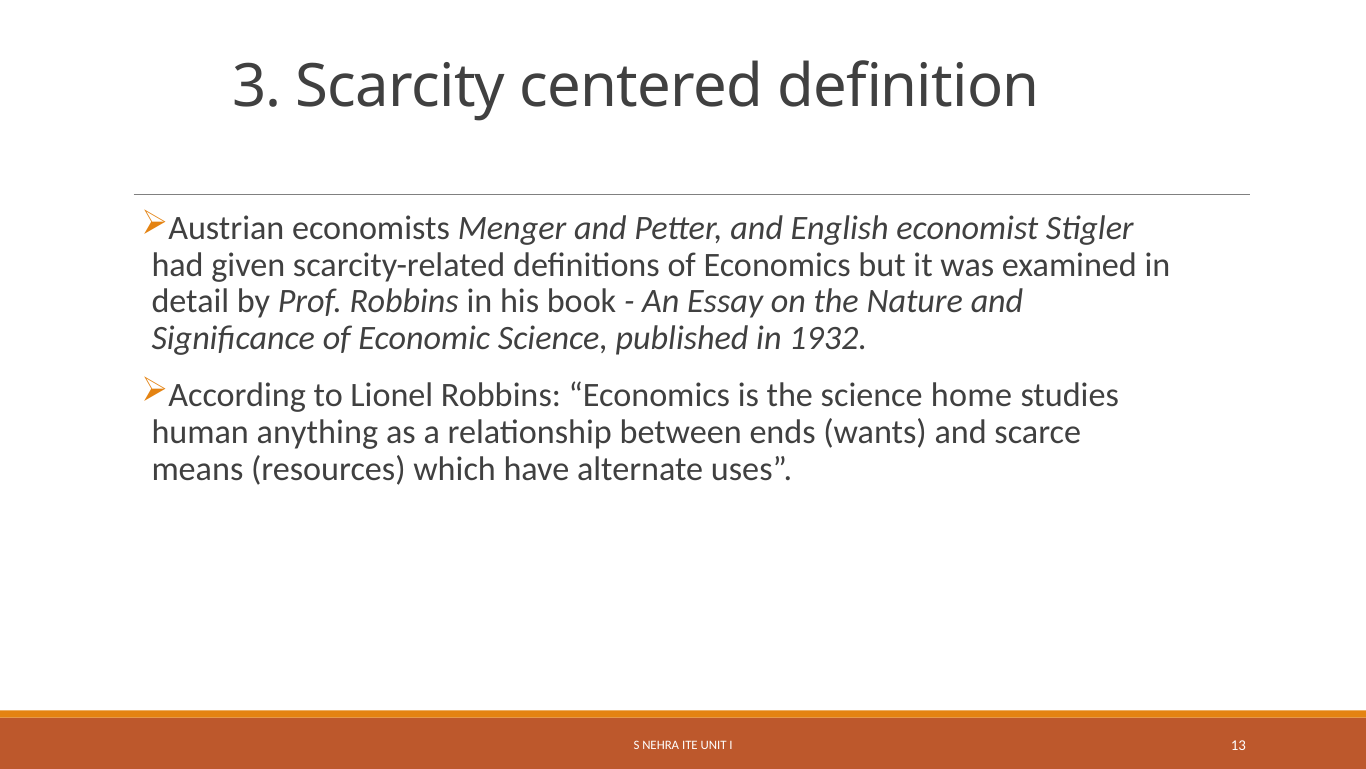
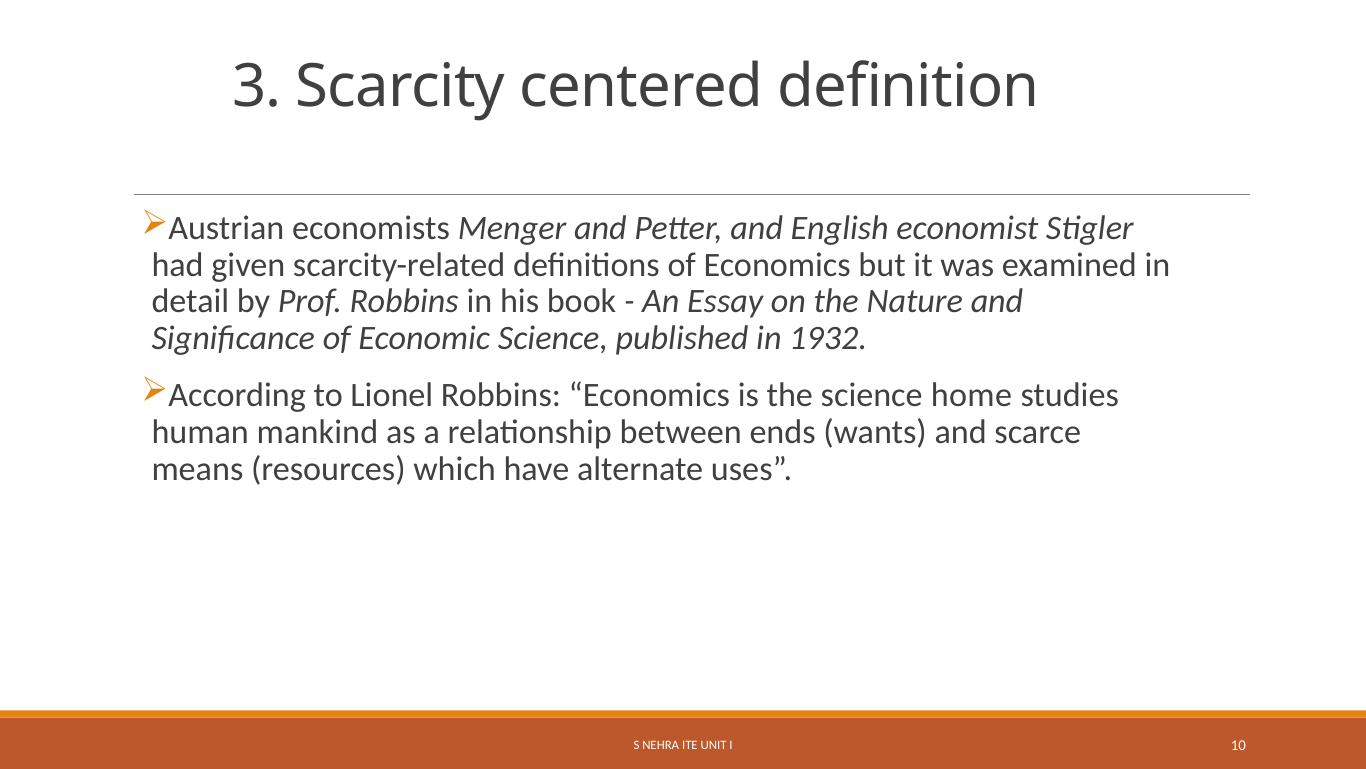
anything: anything -> mankind (317, 432)
13: 13 -> 10 (1238, 745)
